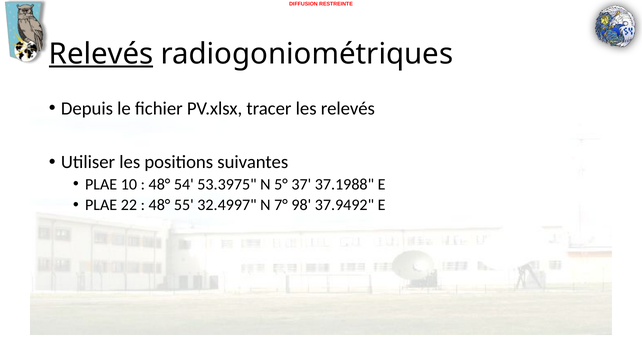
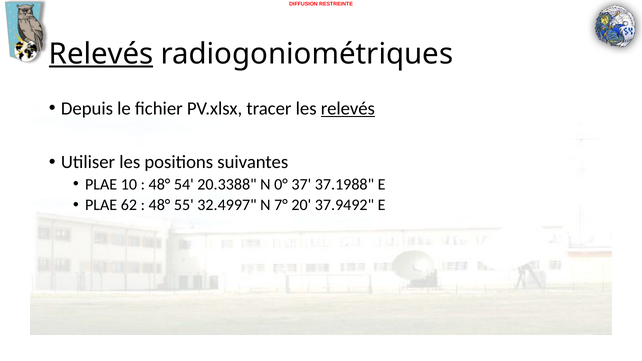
relevés underline: none -> present (348, 109)
53.3975: 53.3975 -> 20.3388 (227, 184)
5°: 5° -> 0° (281, 184)
22: 22 -> 62 (129, 205)
98: 98 -> 20 (301, 205)
